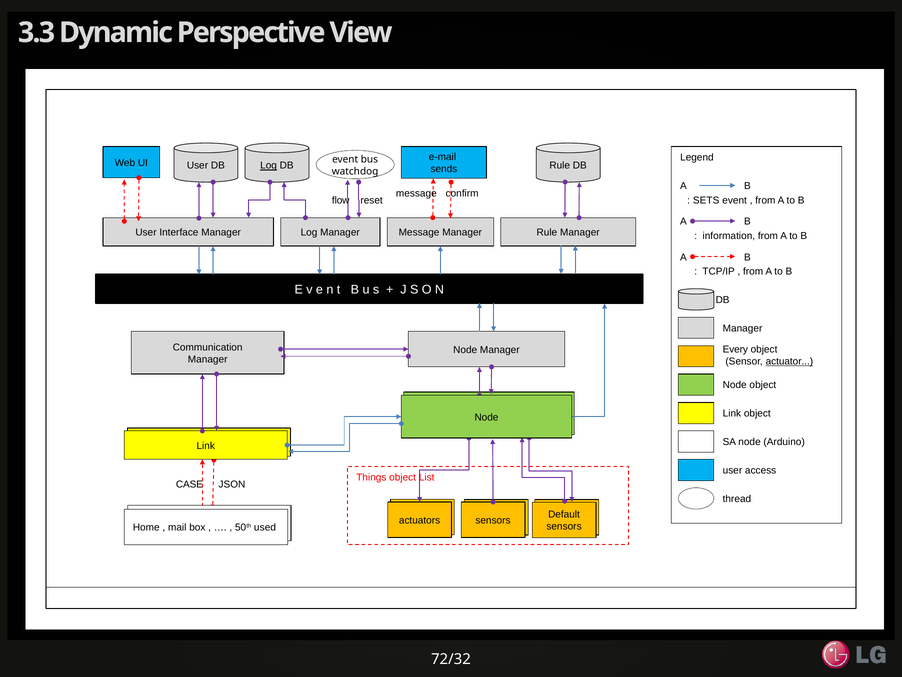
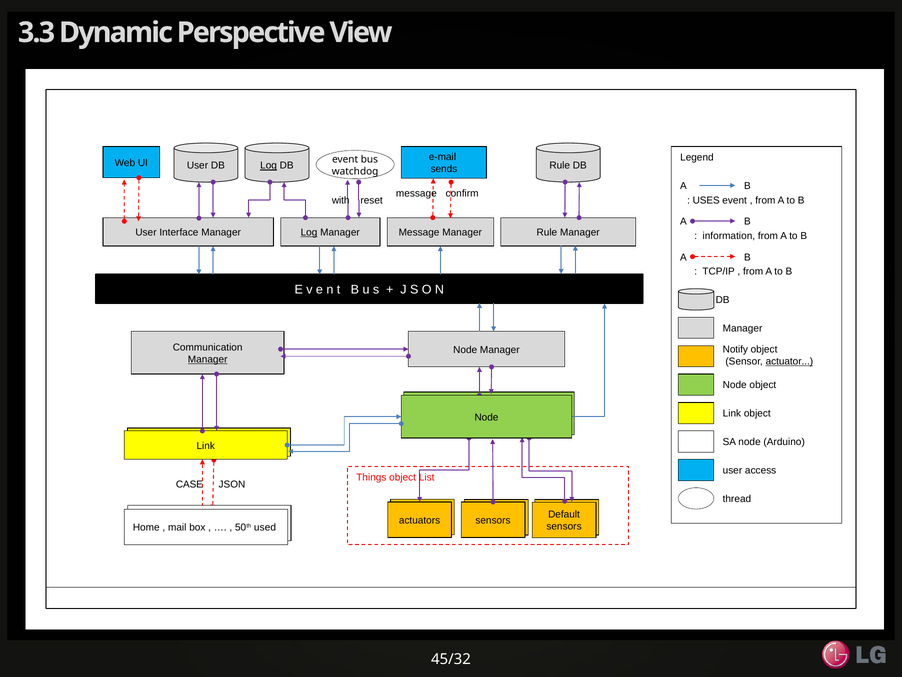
flow: flow -> with (341, 200)
SETS: SETS -> USES (706, 200)
Log underline: none -> present (309, 232)
Every: Every -> Notify (735, 349)
Manager underline: none -> present (208, 359)
72/32: 72/32 -> 45/32 (451, 659)
